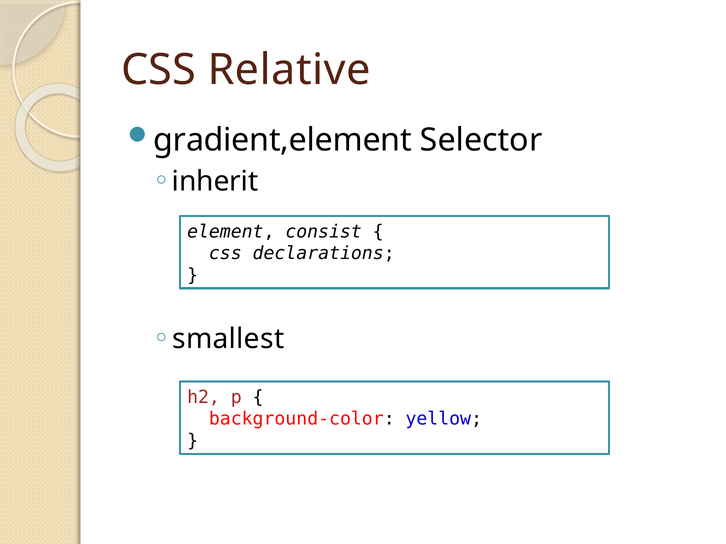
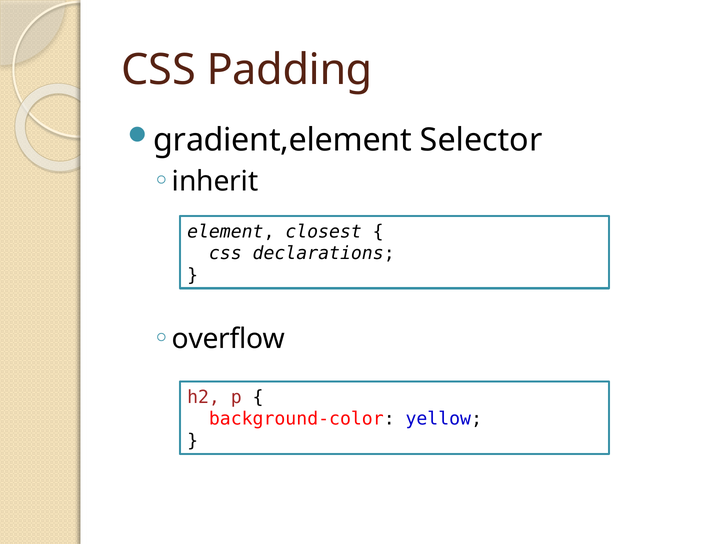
Relative: Relative -> Padding (290, 70)
consist: consist -> closest (324, 232)
smallest: smallest -> overflow (229, 339)
